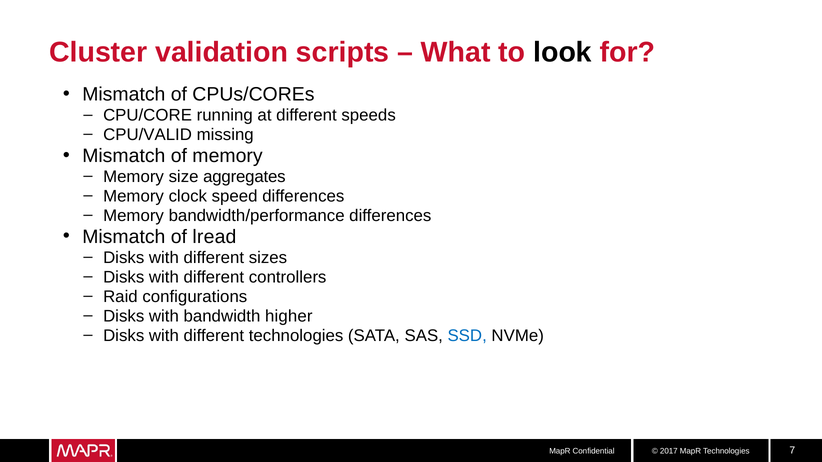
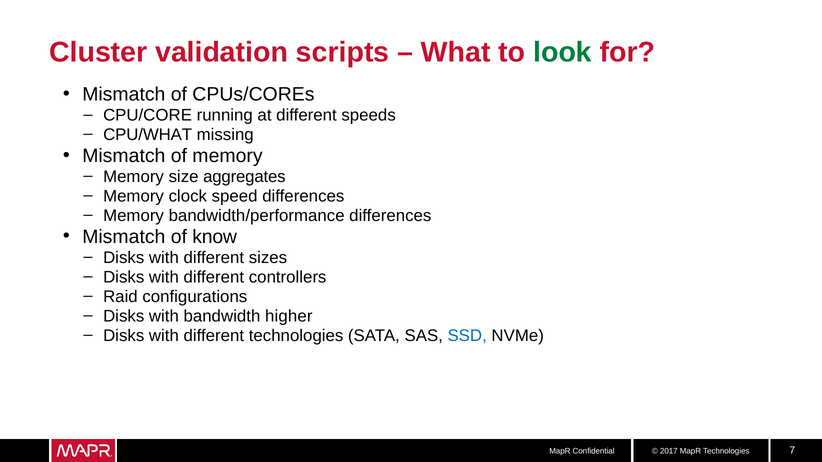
look colour: black -> green (563, 52)
CPU/VALID: CPU/VALID -> CPU/WHAT (148, 135)
lread: lread -> know (215, 237)
